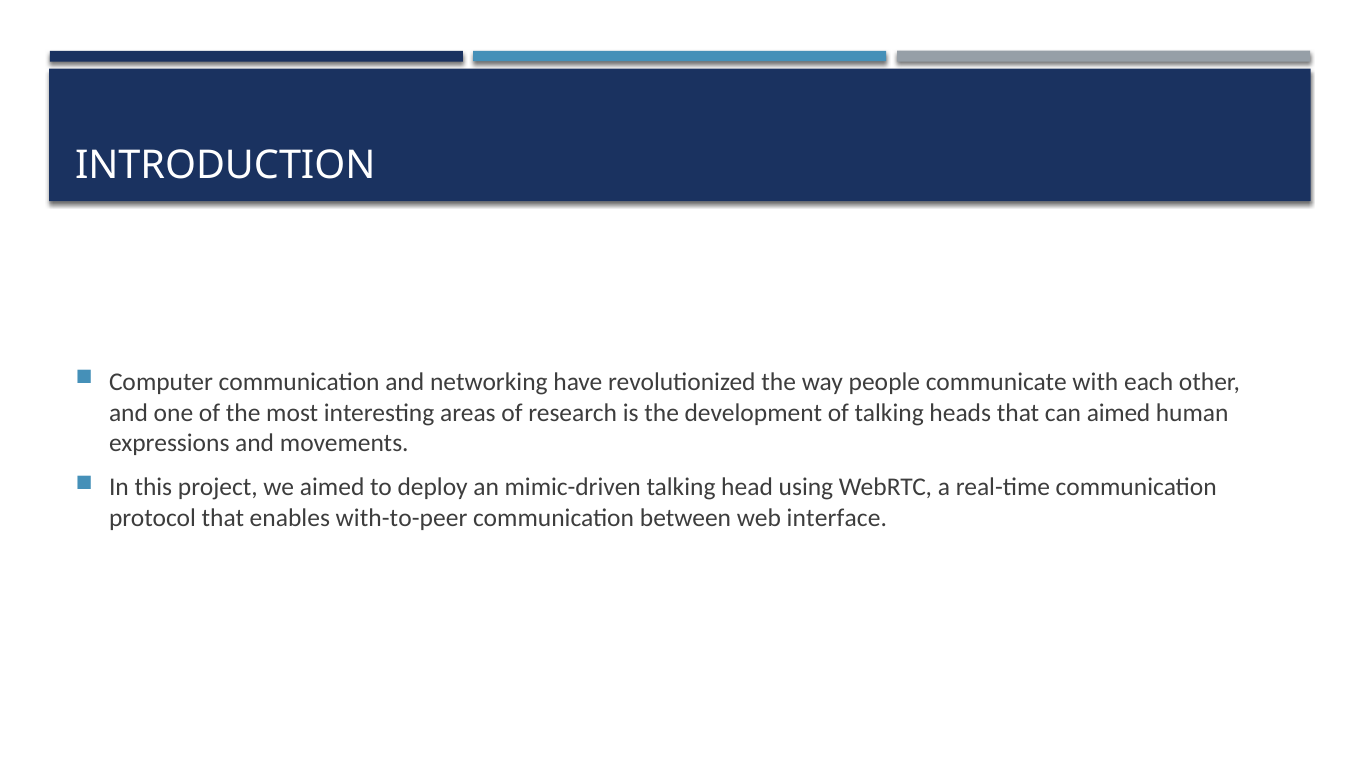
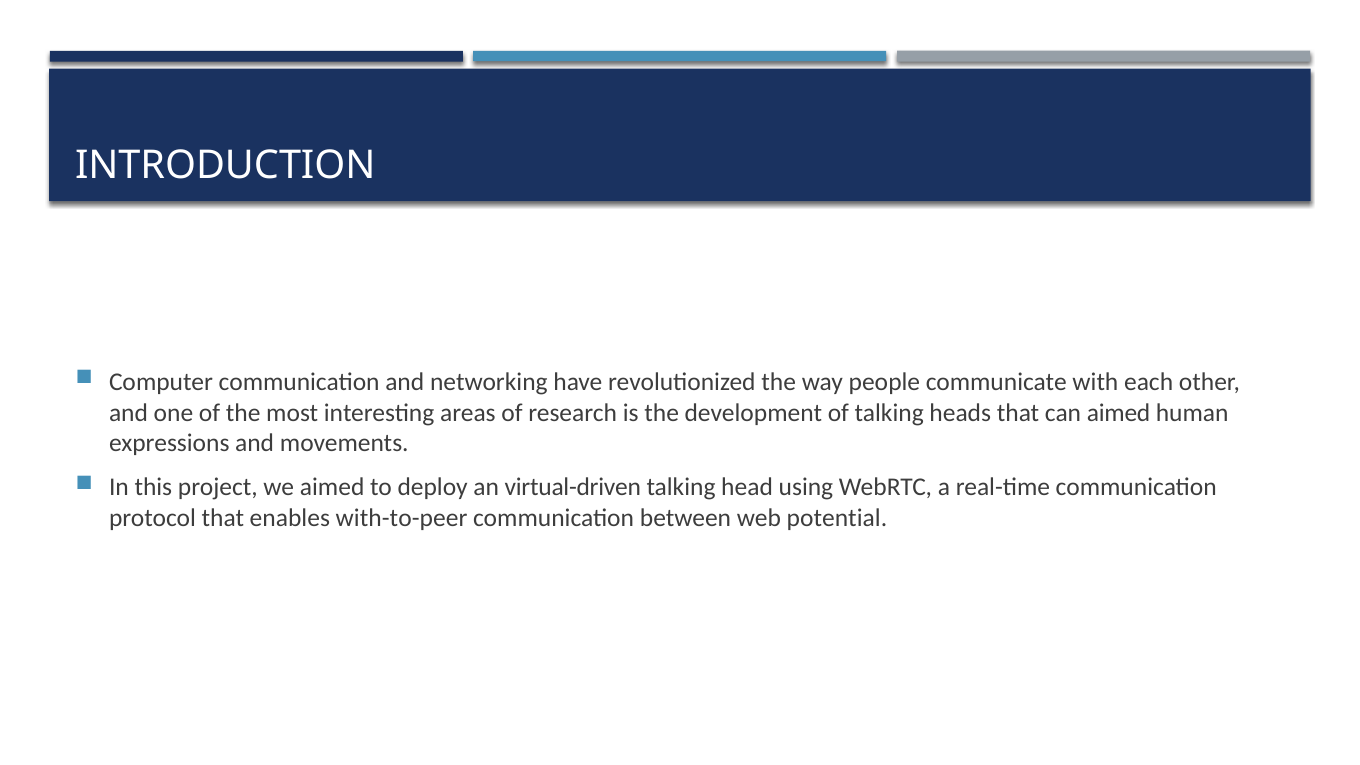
mimic-driven: mimic-driven -> virtual-driven (573, 488)
interface: interface -> potential (837, 518)
